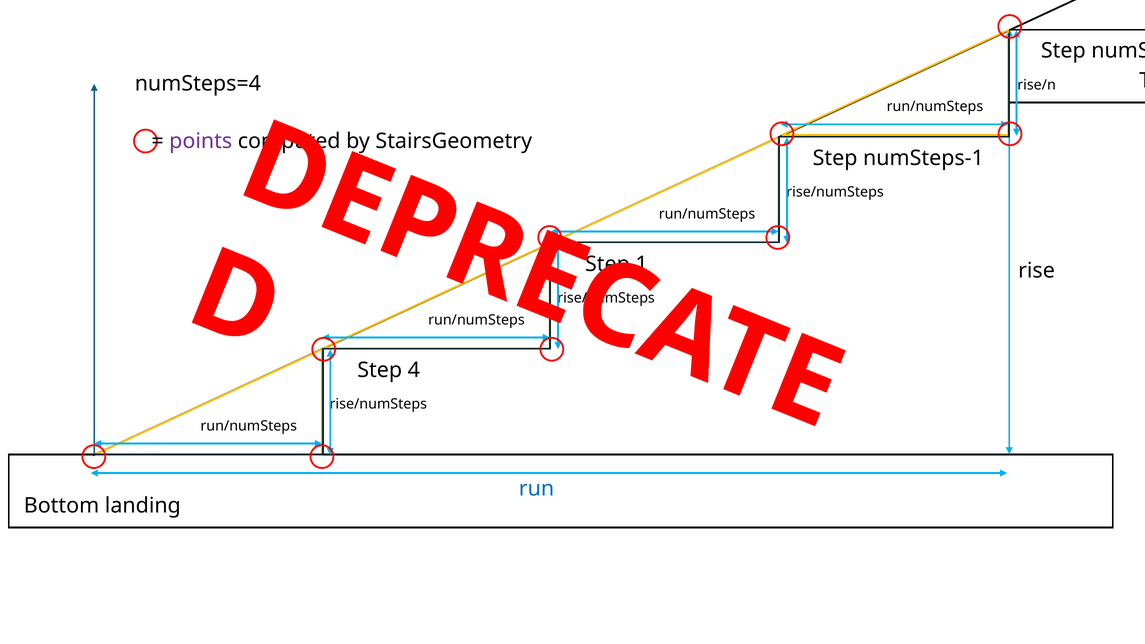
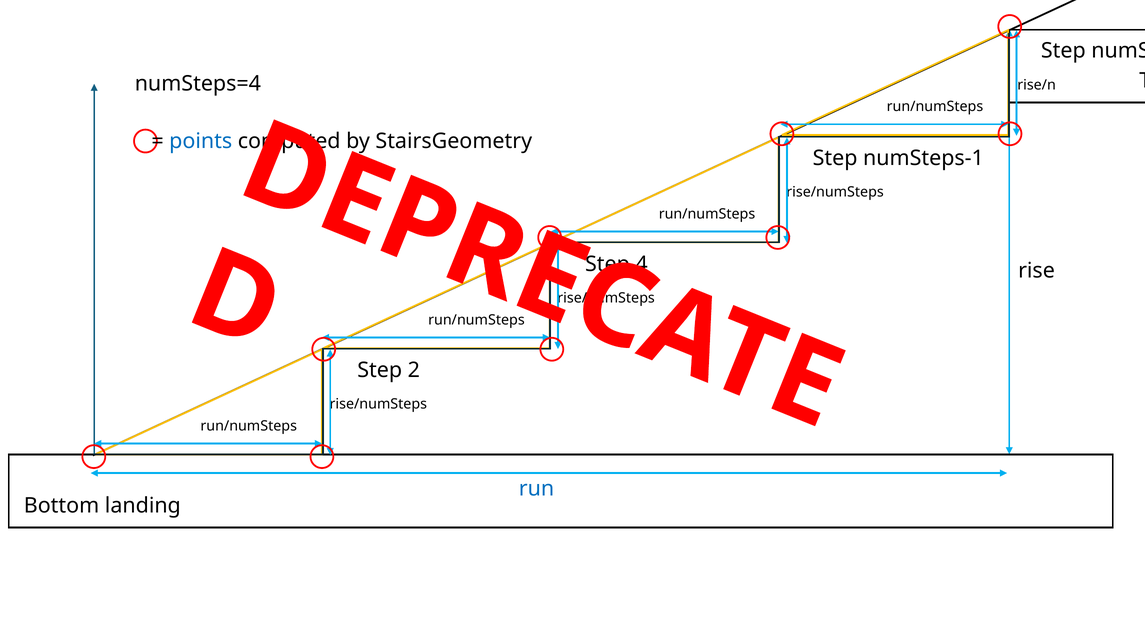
points colour: purple -> blue (201, 141)
1: 1 -> 4 (642, 264)
4: 4 -> 2 (414, 370)
